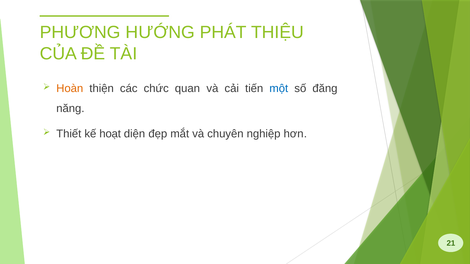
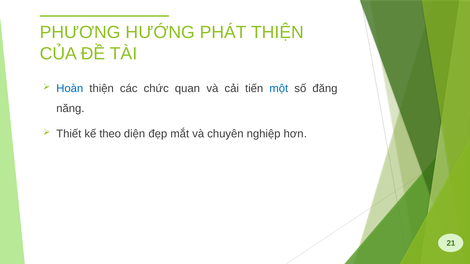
PHÁT THIỆU: THIỆU -> THIỆN (277, 32)
Hoàn colour: orange -> blue (70, 89)
hoạt: hoạt -> theo (110, 134)
